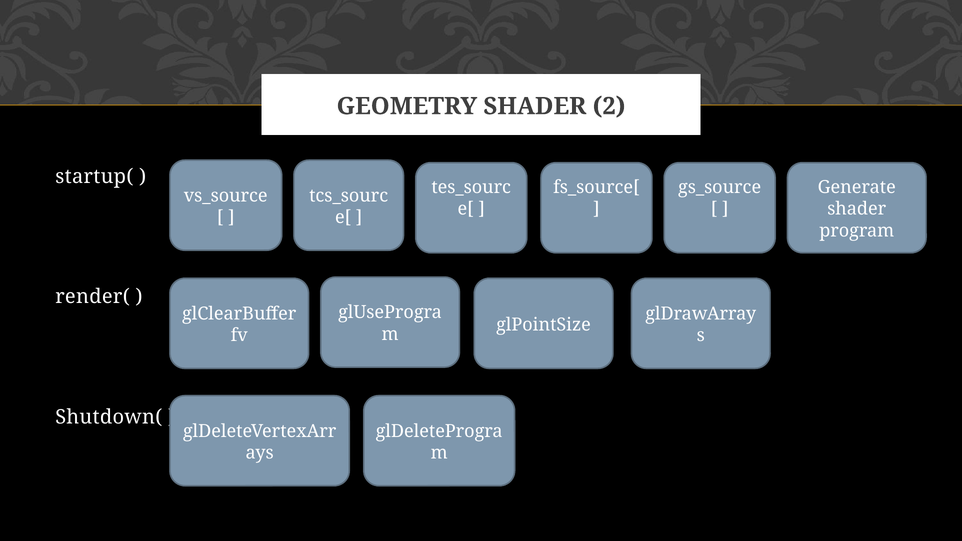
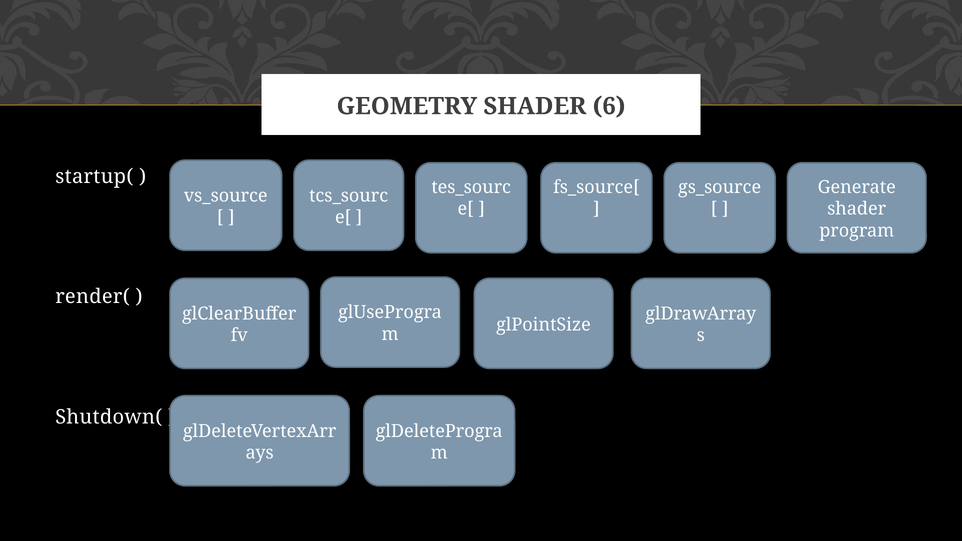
2: 2 -> 6 (609, 106)
